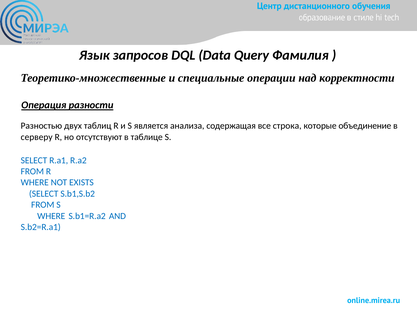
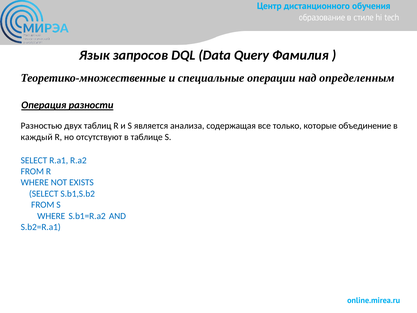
корректности: корректности -> определенным (357, 78)
строка: строка -> только (287, 126)
серверу: серверу -> каждый (37, 137)
